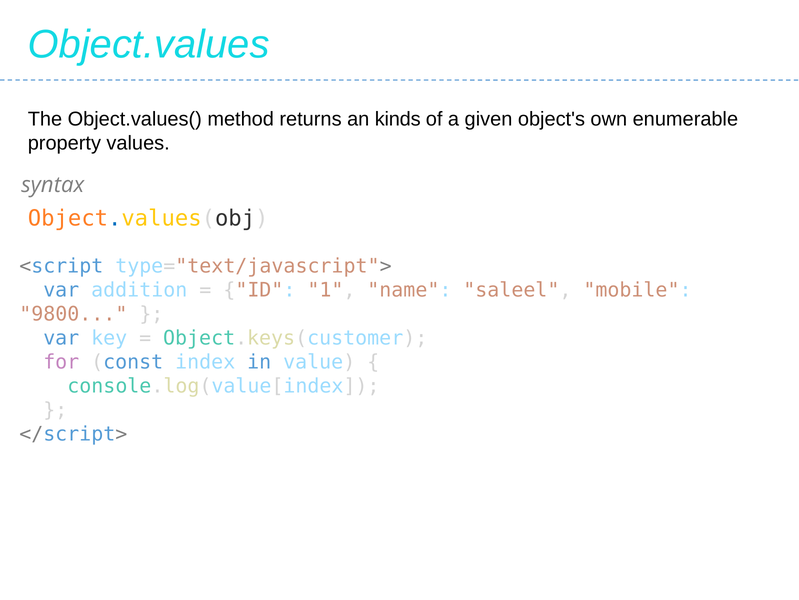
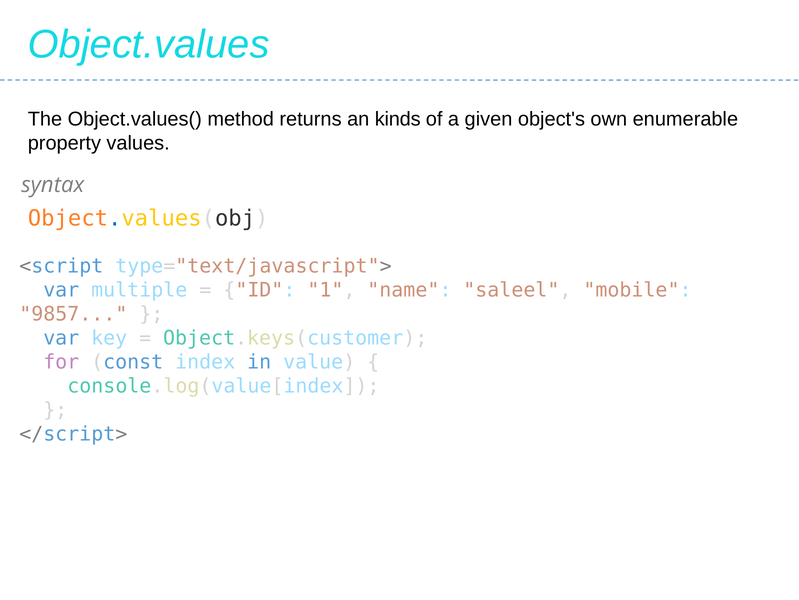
addition: addition -> multiple (139, 290)
9800: 9800 -> 9857 (73, 314)
